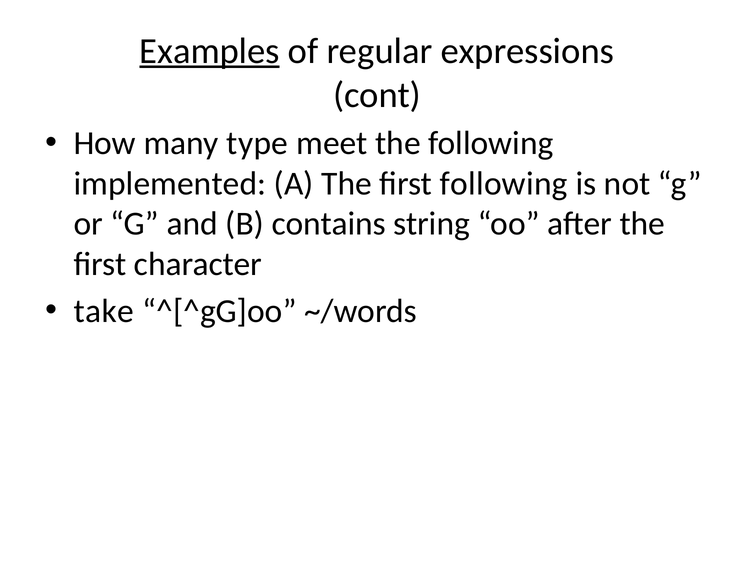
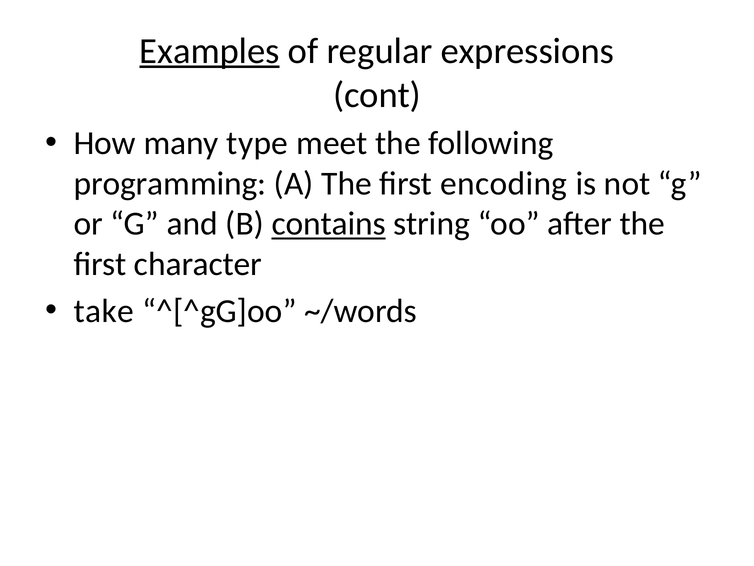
implemented: implemented -> programming (170, 183)
first following: following -> encoding (504, 183)
contains underline: none -> present (329, 224)
